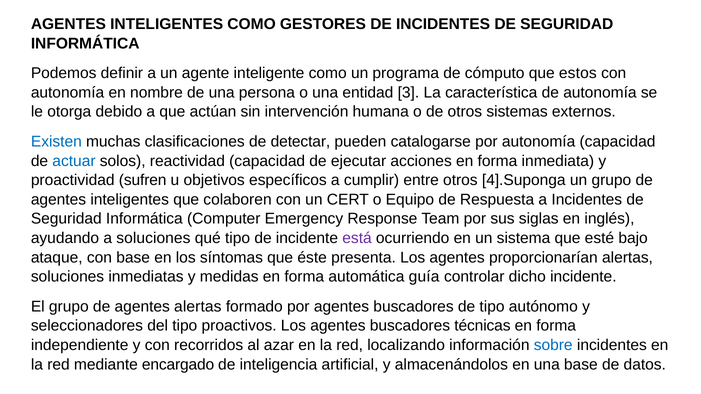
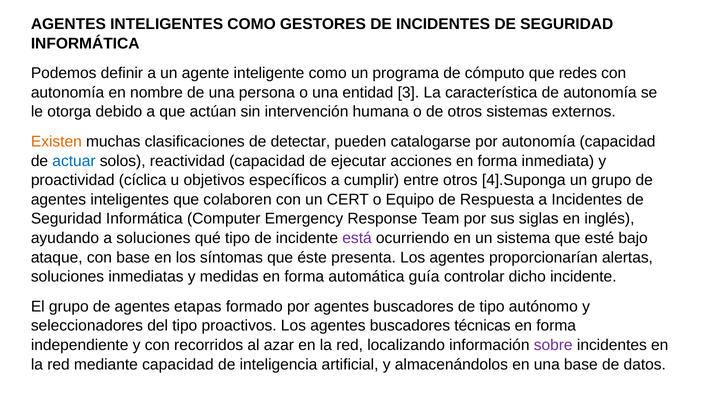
estos: estos -> redes (578, 73)
Existen colour: blue -> orange (56, 142)
sufren: sufren -> cíclica (143, 180)
agentes alertas: alertas -> etapas (198, 307)
sobre colour: blue -> purple (553, 345)
mediante encargado: encargado -> capacidad (178, 365)
